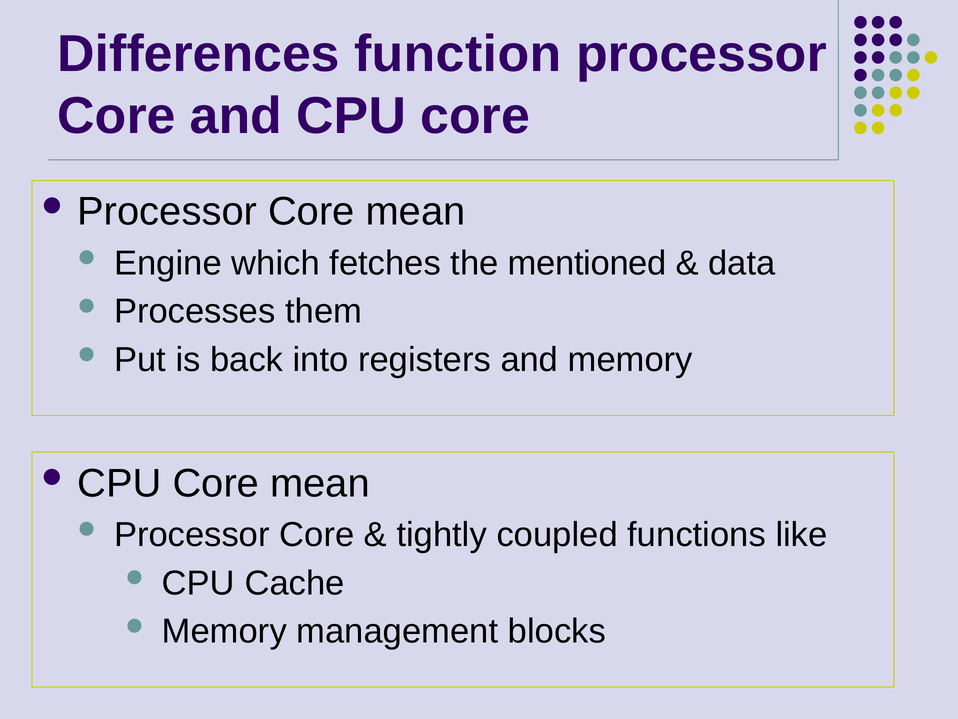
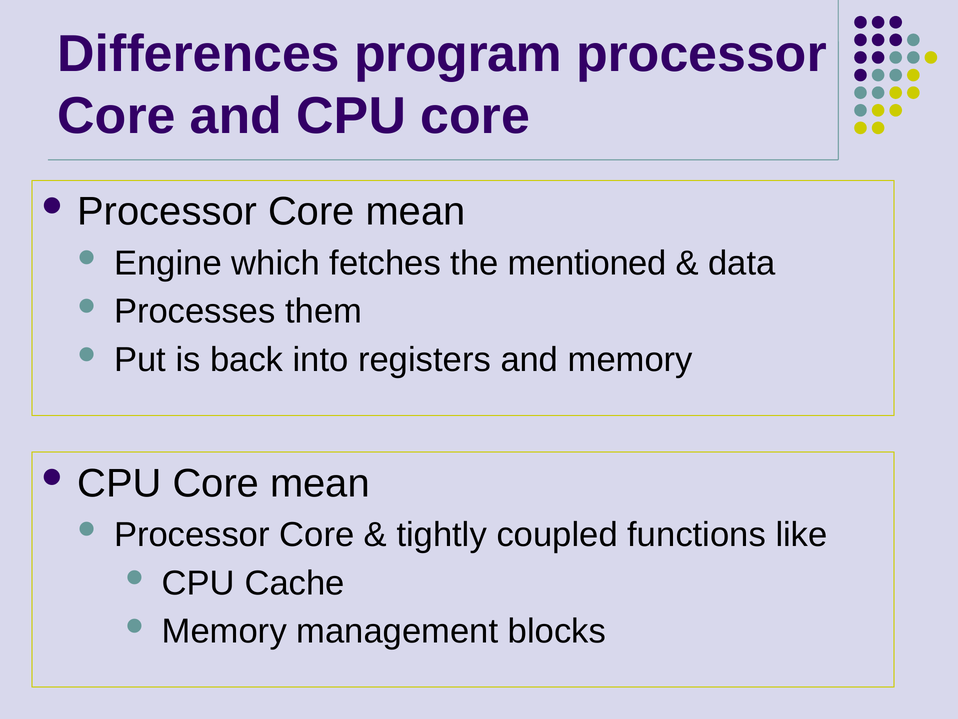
function: function -> program (458, 54)
